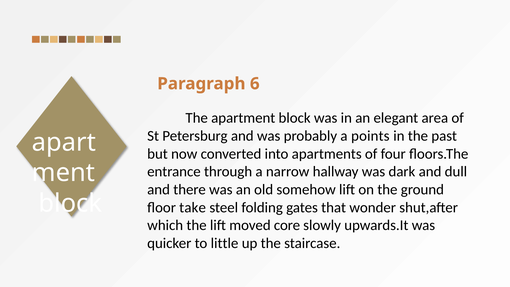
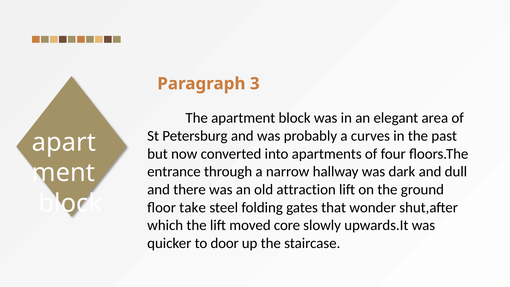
6: 6 -> 3 (255, 84)
points: points -> curves (370, 136)
somehow: somehow -> attraction (306, 189)
little: little -> door (225, 243)
